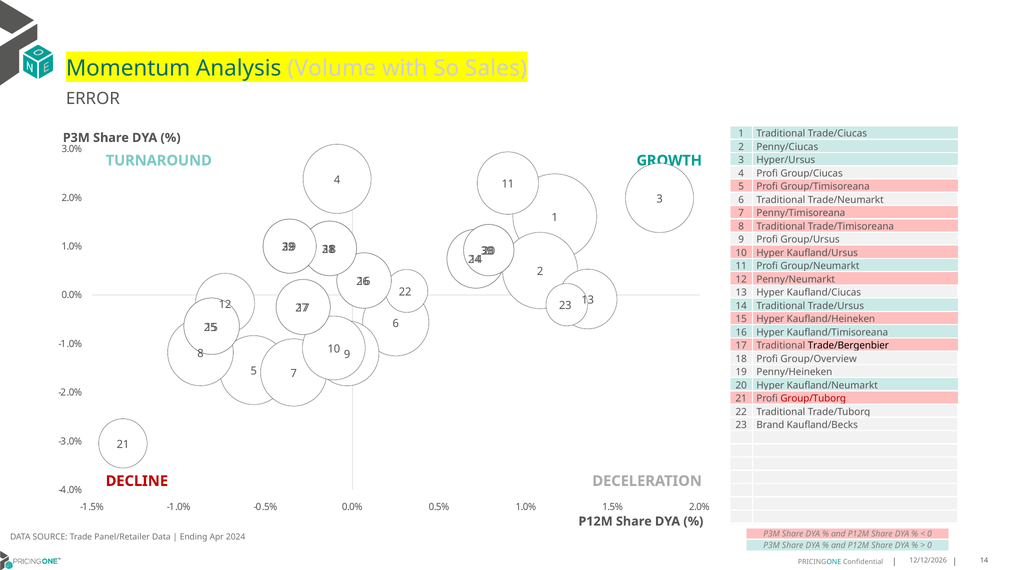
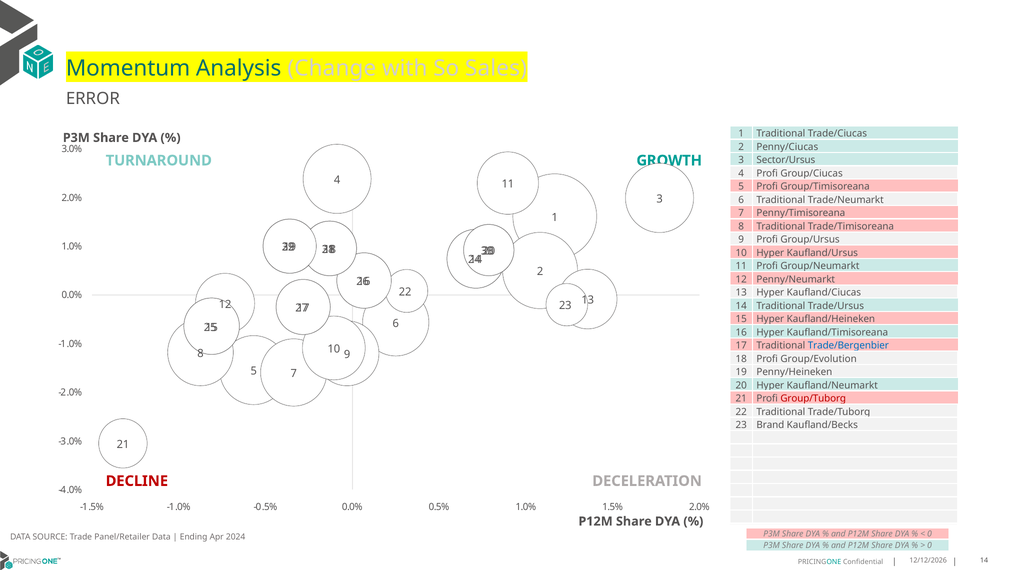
Volume: Volume -> Change (332, 68)
Hyper/Ursus: Hyper/Ursus -> Sector/Ursus (786, 160)
Trade/Bergenbier colour: black -> blue (848, 345)
Group/Overview: Group/Overview -> Group/Evolution (819, 359)
